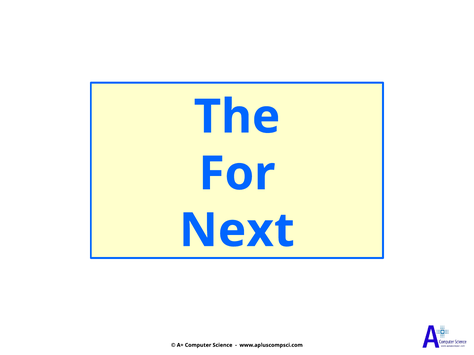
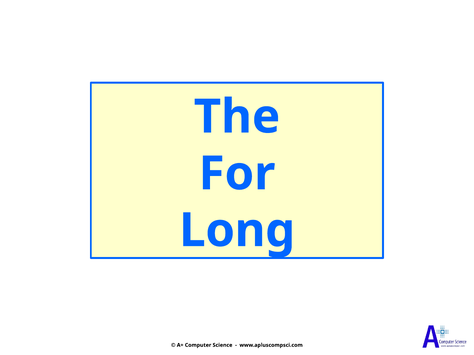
Next: Next -> Long (237, 231)
